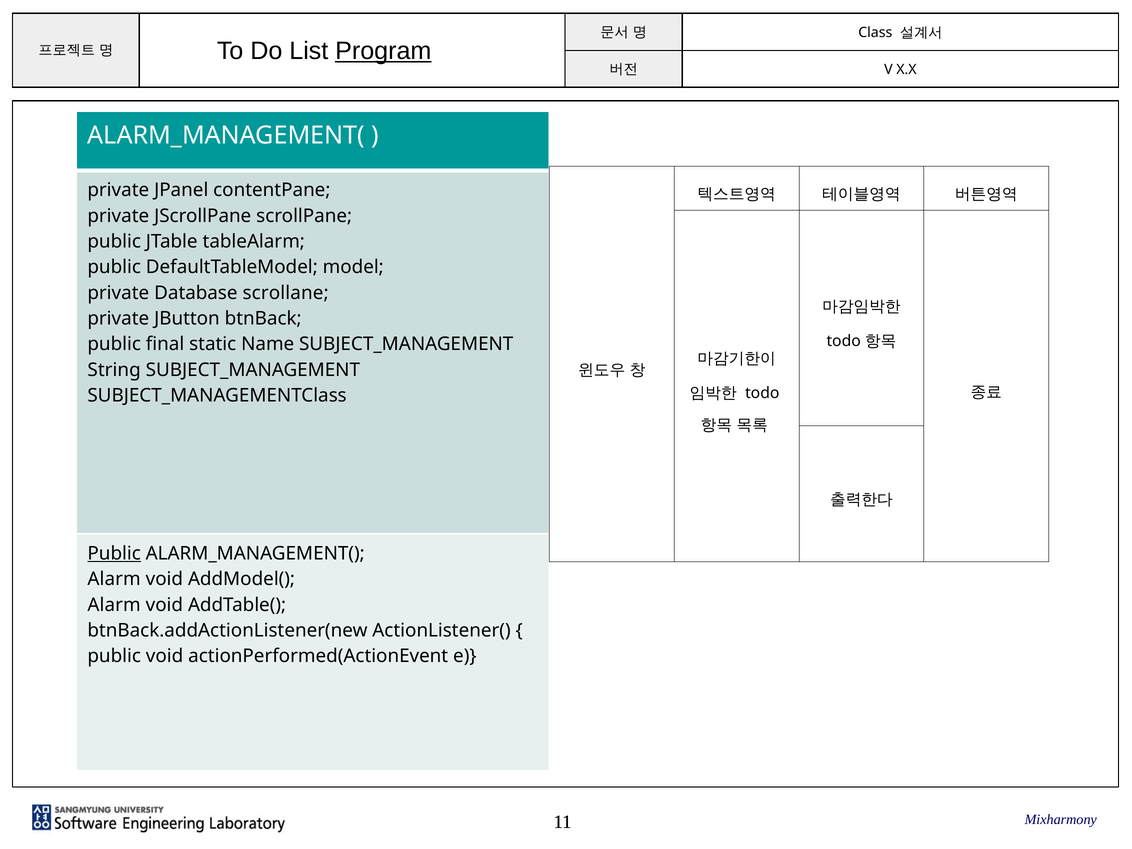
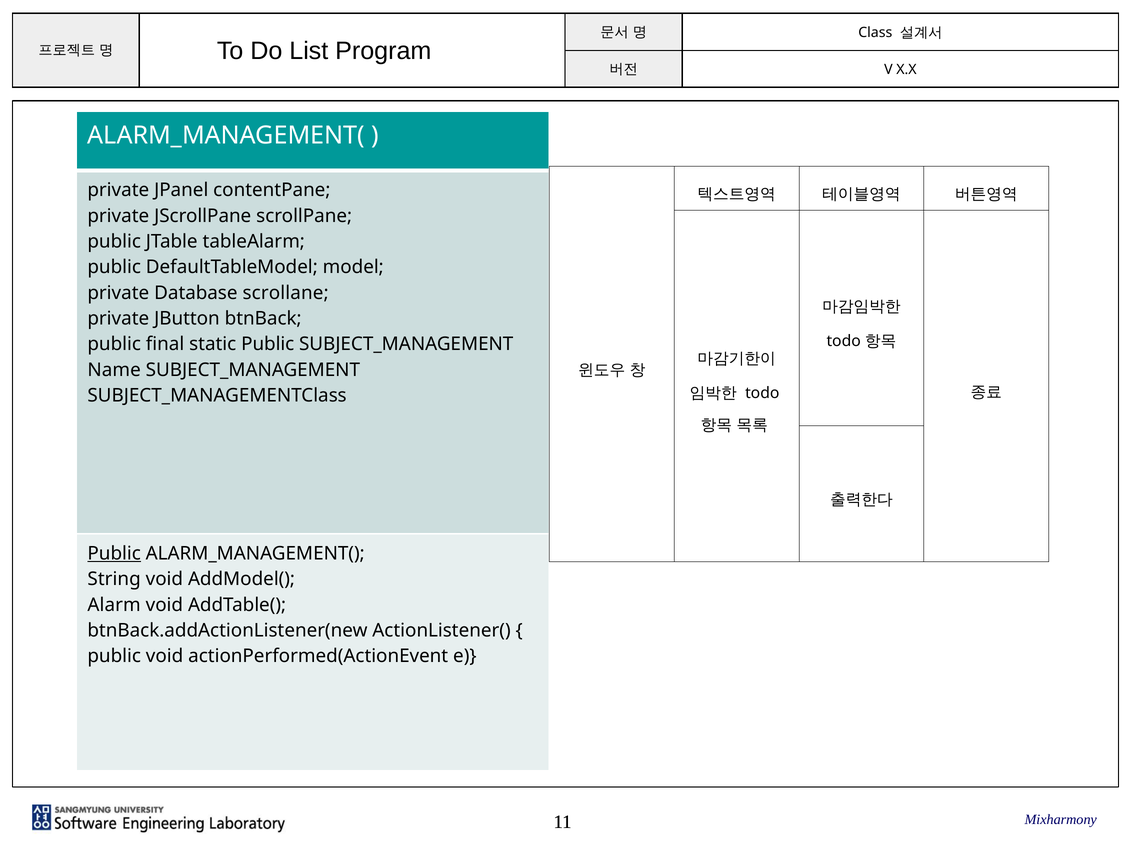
Program underline: present -> none (383, 51)
static Name: Name -> Public (268, 344)
String: String -> Name (114, 370)
Alarm: Alarm -> String (114, 579)
